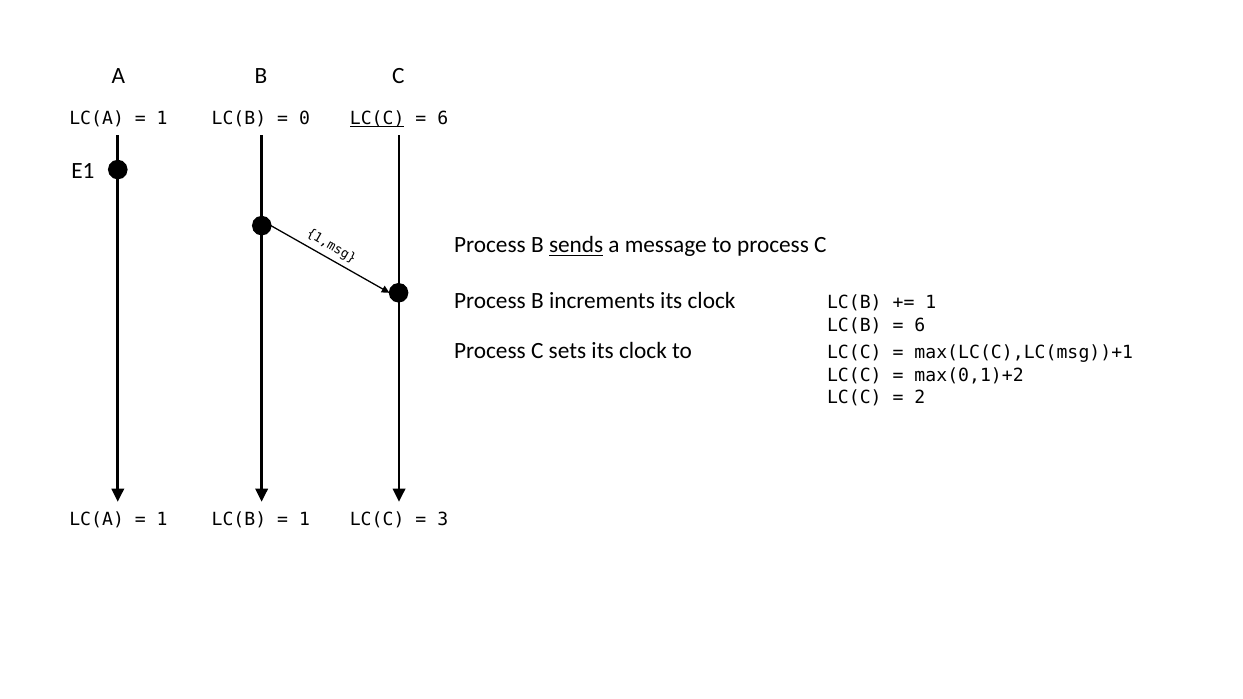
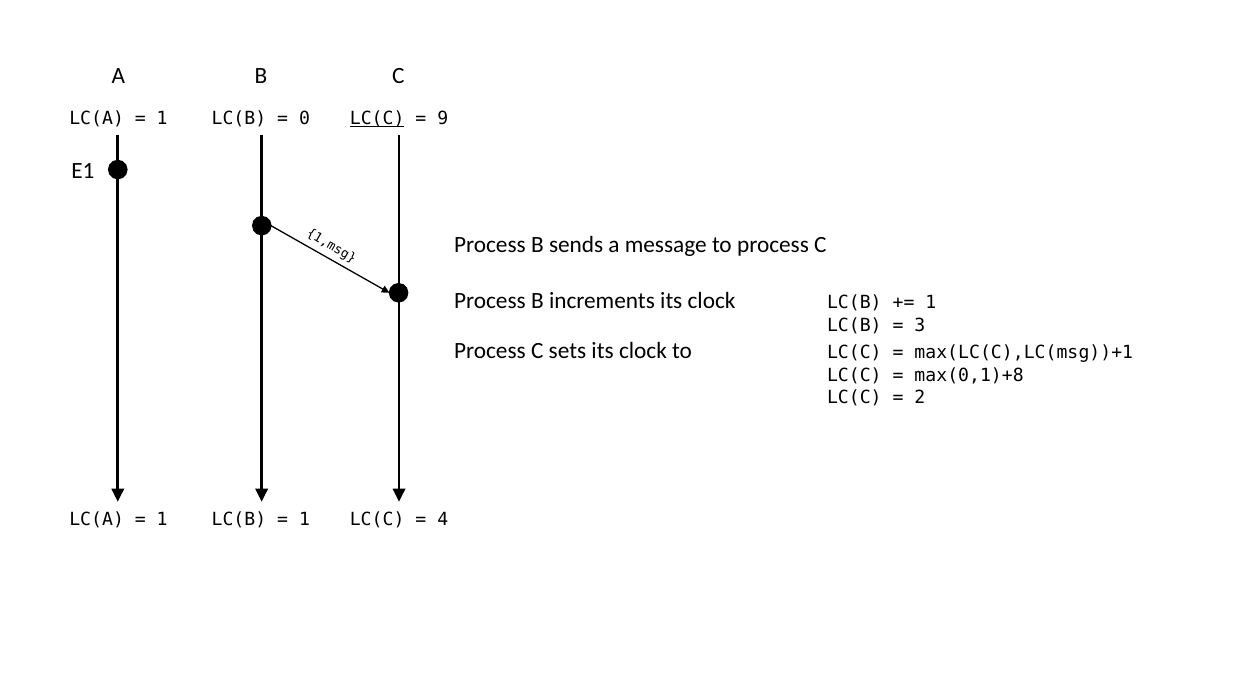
6: 6 -> 9 (443, 119)
sends underline: present -> none (576, 245)
6: 6 -> 3 (920, 326)
max(0,1)+2: max(0,1)+2 -> max(0,1)+8 (969, 375)
3: 3 -> 4 (443, 520)
